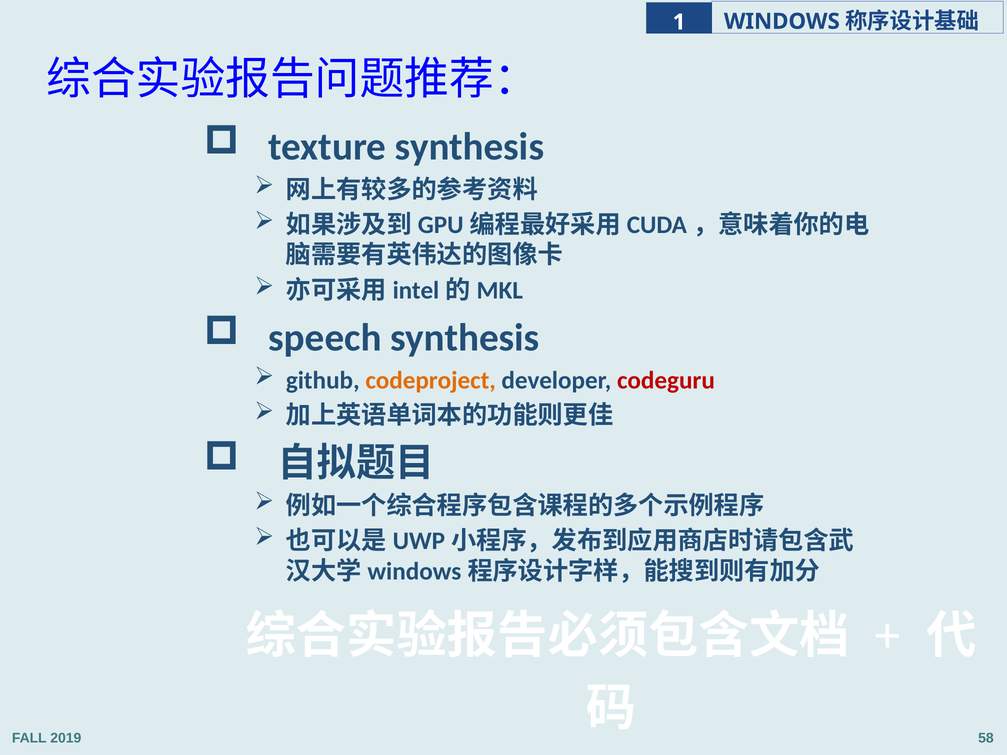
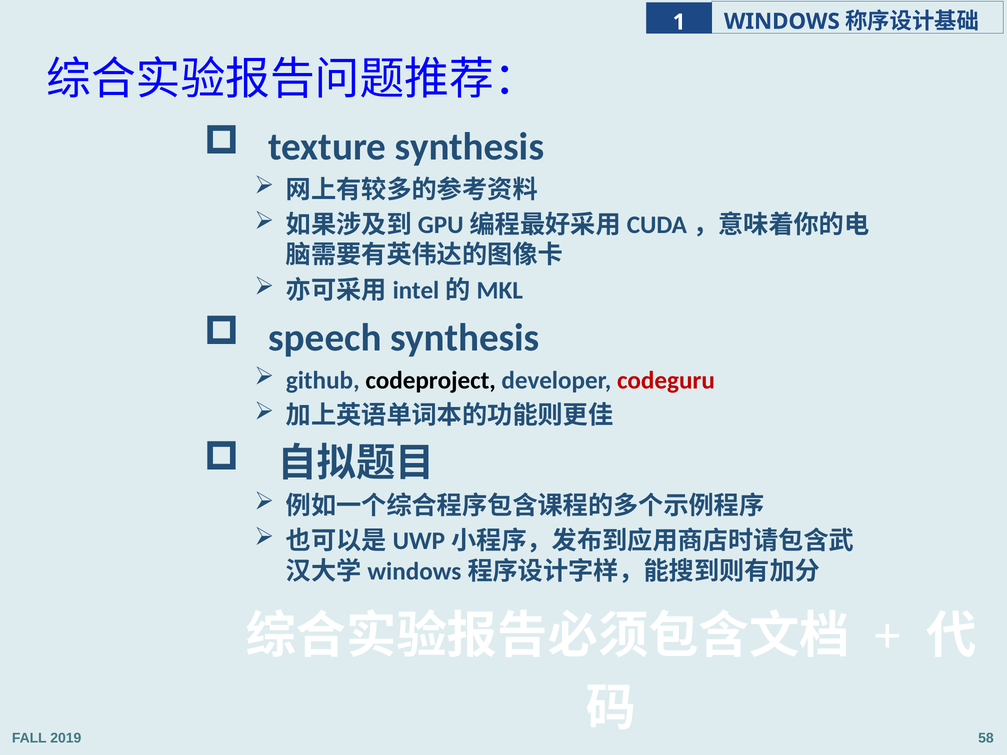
codeproject colour: orange -> black (431, 381)
